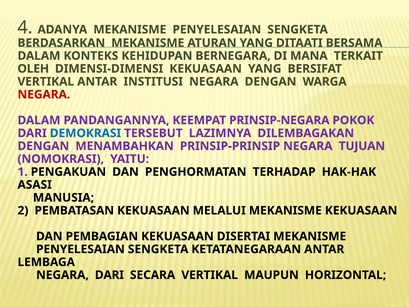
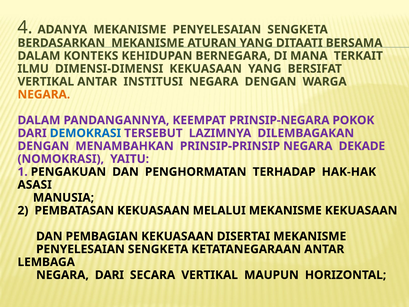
OLEH: OLEH -> ILMU (33, 69)
NEGARA colour: red -> orange (44, 94)
TUJUAN: TUJUAN -> DEKADE (362, 146)
